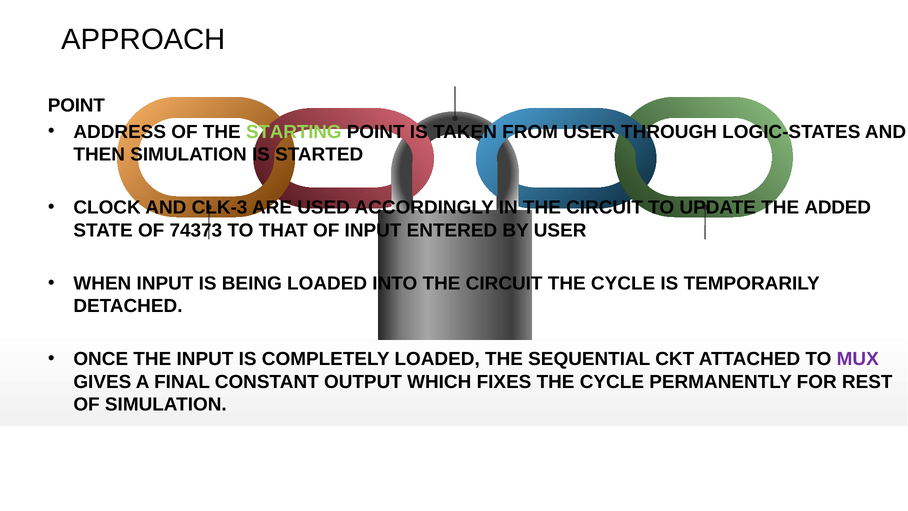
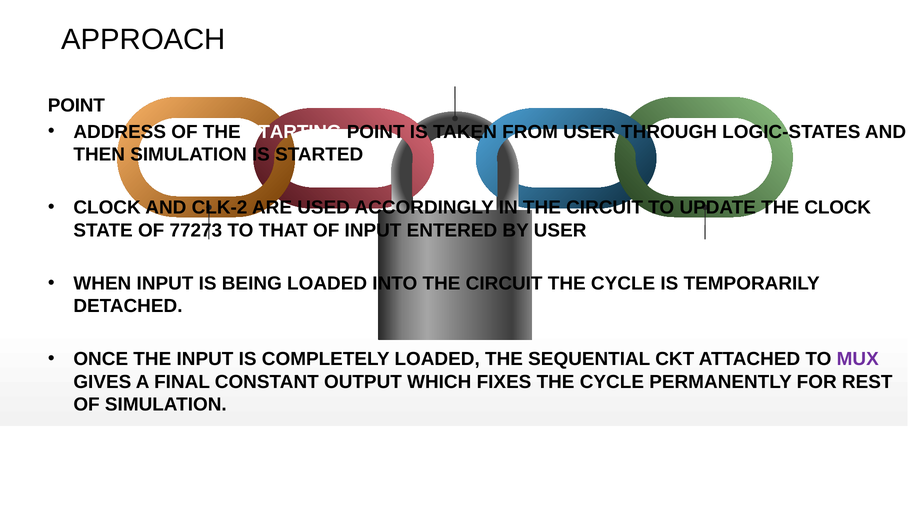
STARTING colour: light green -> white (294, 132)
CLK-3: CLK-3 -> CLK-2 (220, 208)
THE ADDED: ADDED -> CLOCK (838, 208)
74373: 74373 -> 77273 (196, 230)
